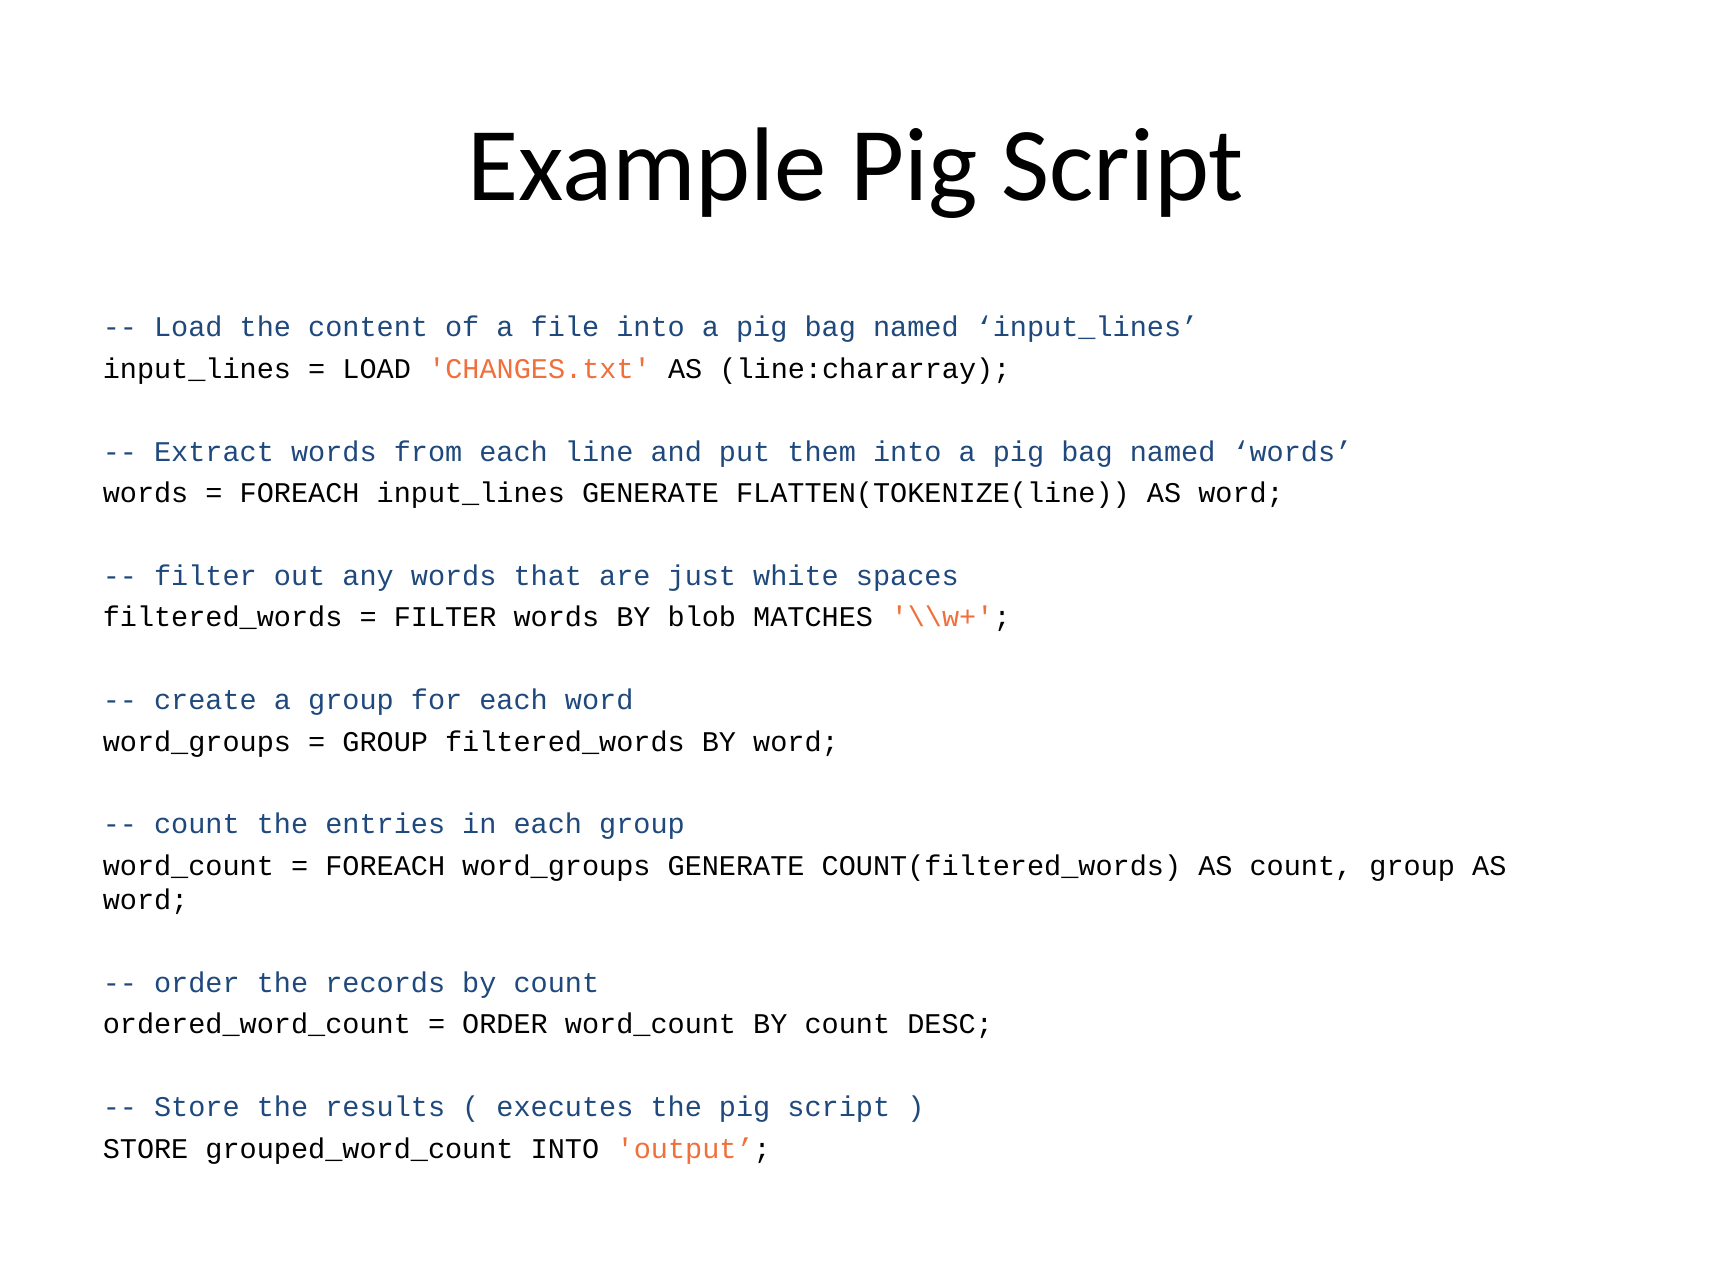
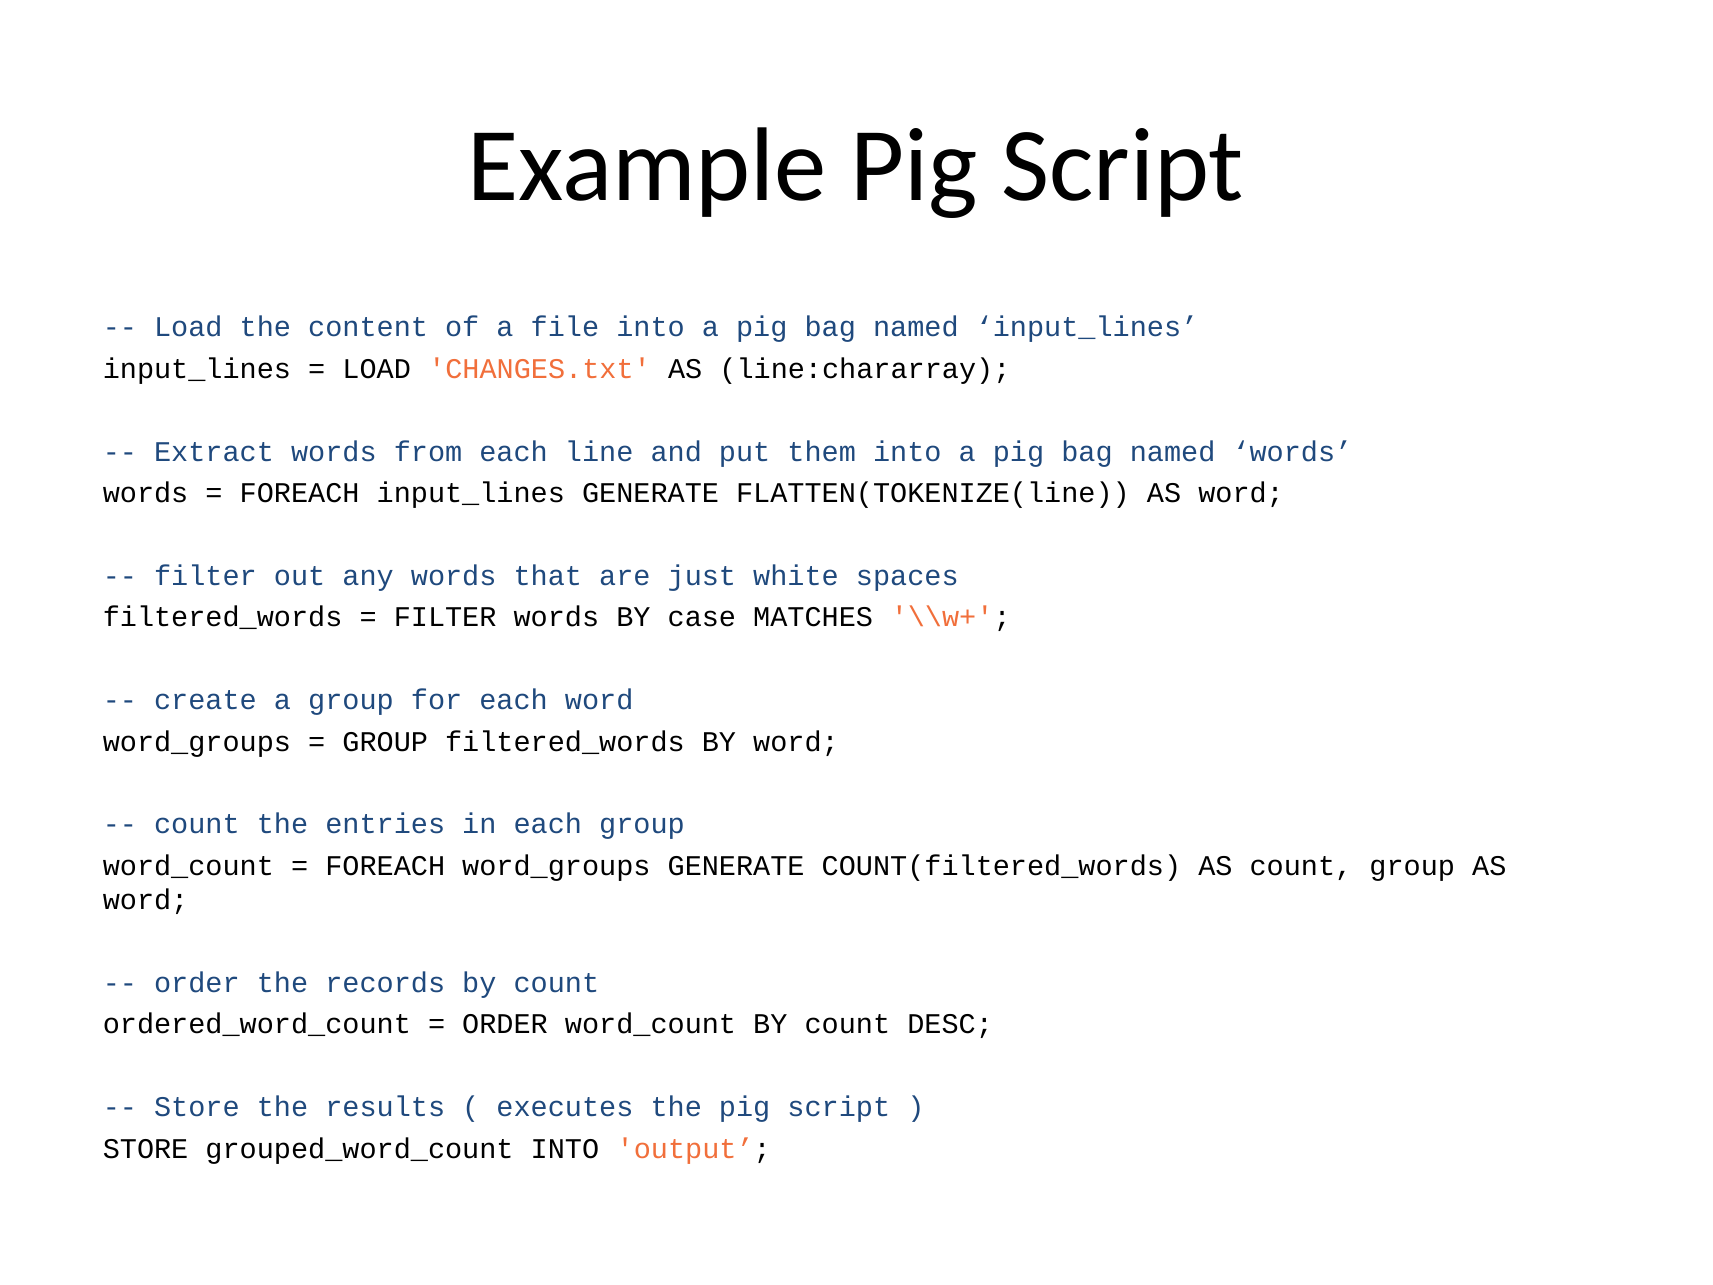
blob: blob -> case (702, 617)
